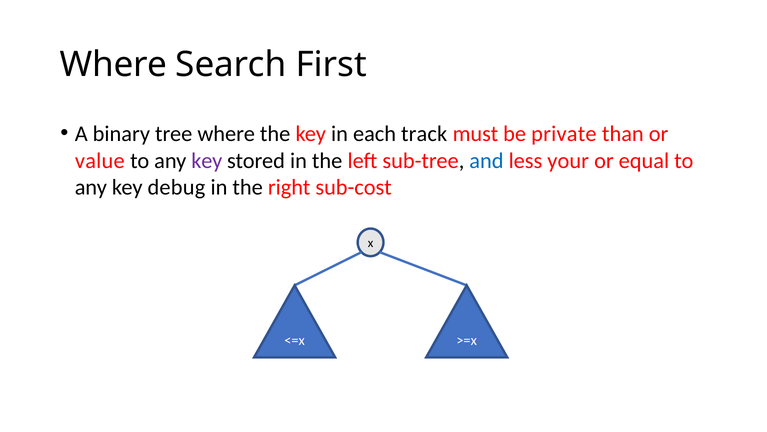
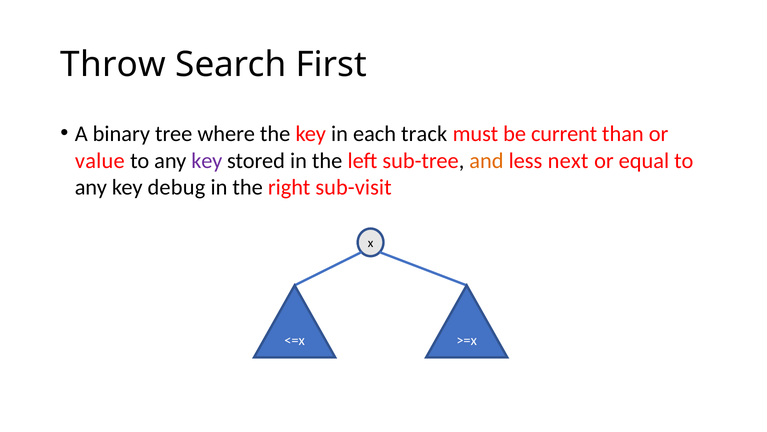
Where: Where -> Throw (113, 64)
private: private -> current (564, 134)
and colour: blue -> orange (486, 161)
your: your -> next (568, 161)
sub-cost: sub-cost -> sub-visit (354, 187)
